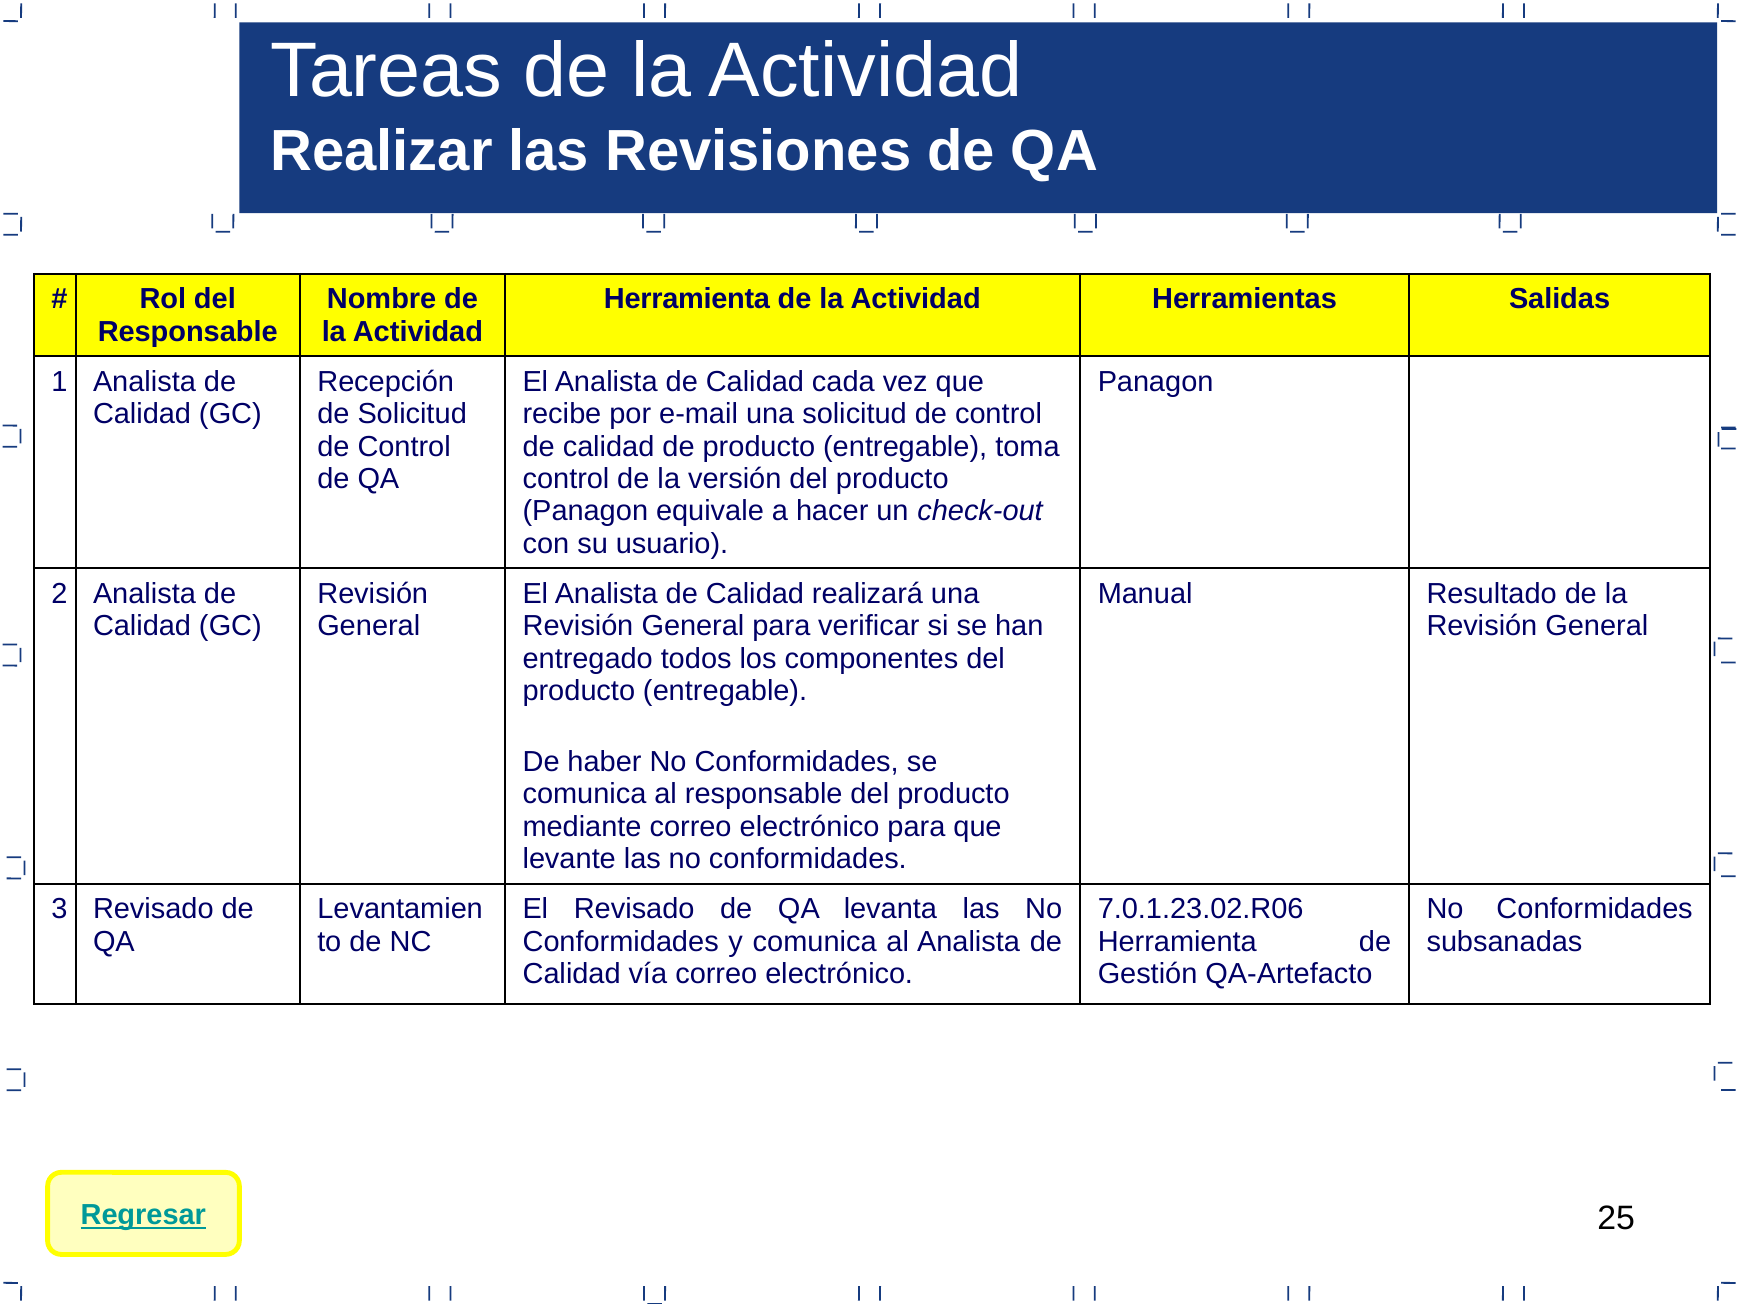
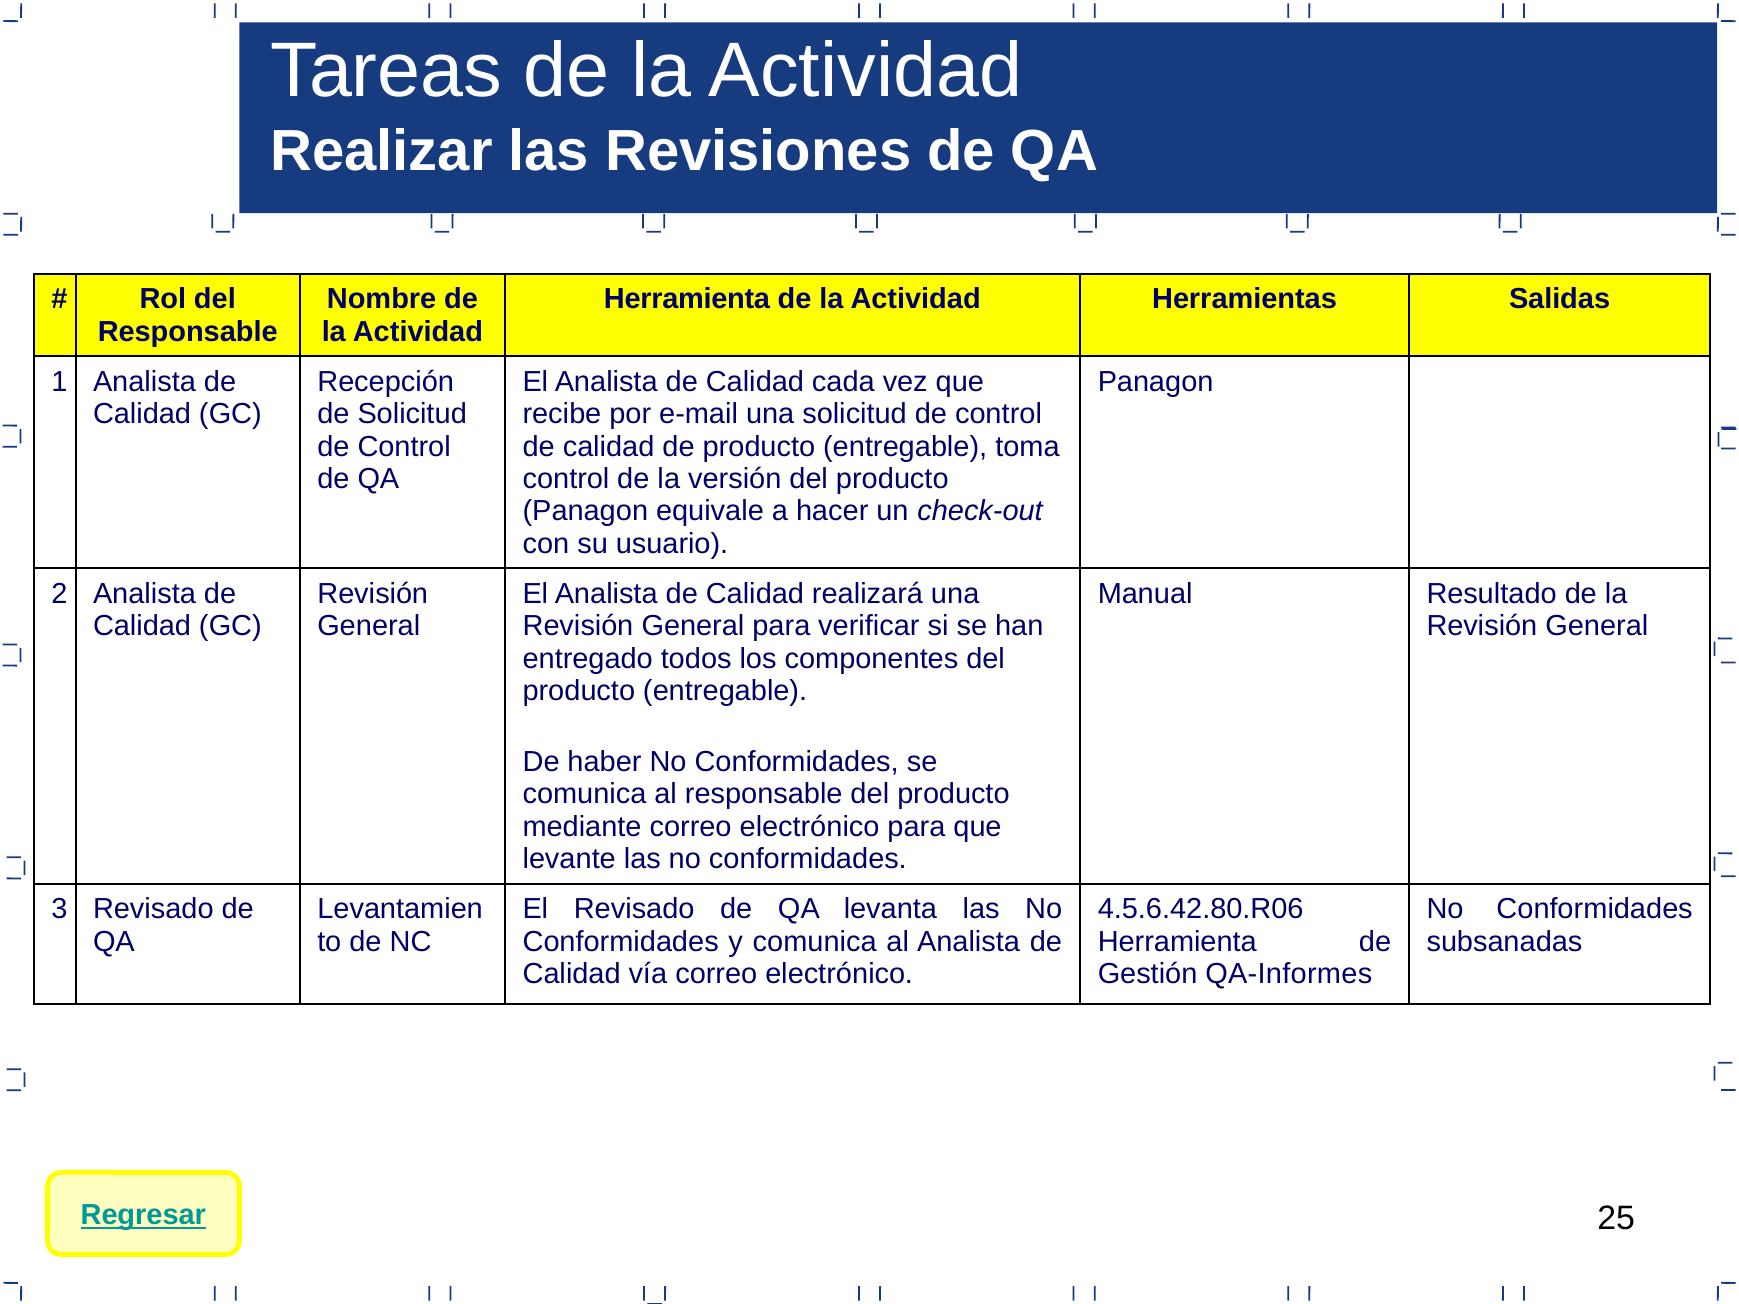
7.0.1.23.02.R06: 7.0.1.23.02.R06 -> 4.5.6.42.80.R06 (1201, 909)
QA-Artefacto: QA-Artefacto -> QA-Informes (1289, 974)
